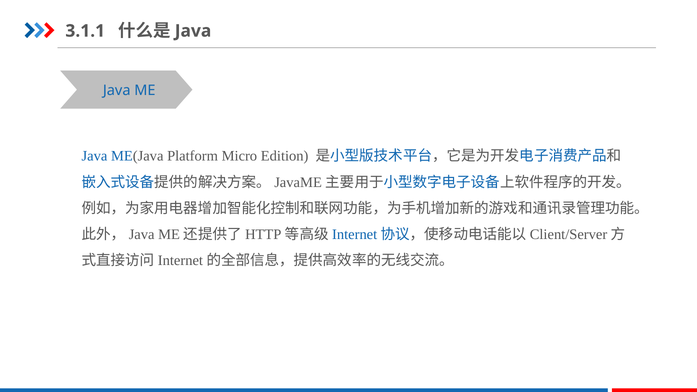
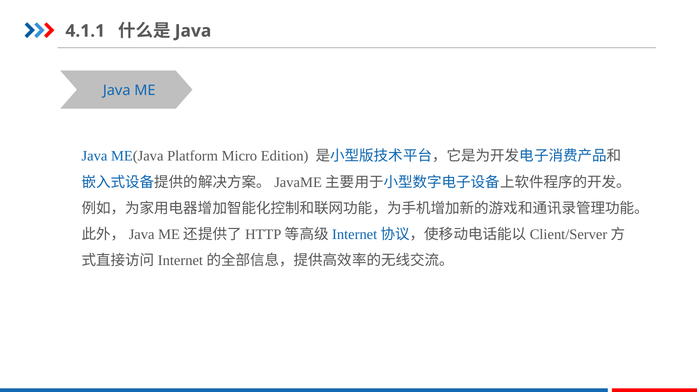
3.1.1: 3.1.1 -> 4.1.1 (85, 31)
